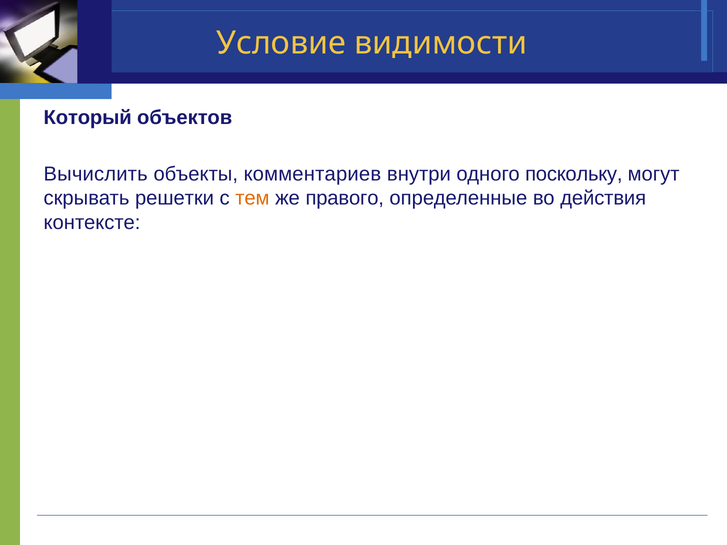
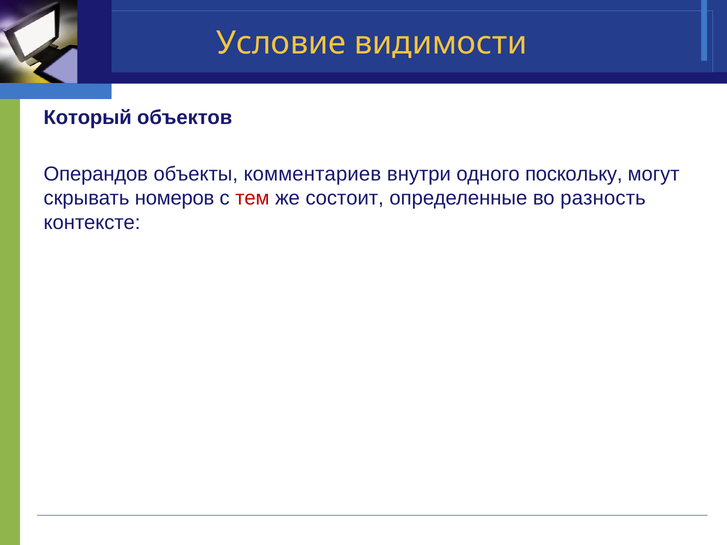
Вычислить: Вычислить -> Операндов (96, 174)
решетки: решетки -> номеров (175, 198)
тем colour: orange -> red (252, 198)
правого: правого -> состоит (345, 198)
действия: действия -> разность (603, 198)
